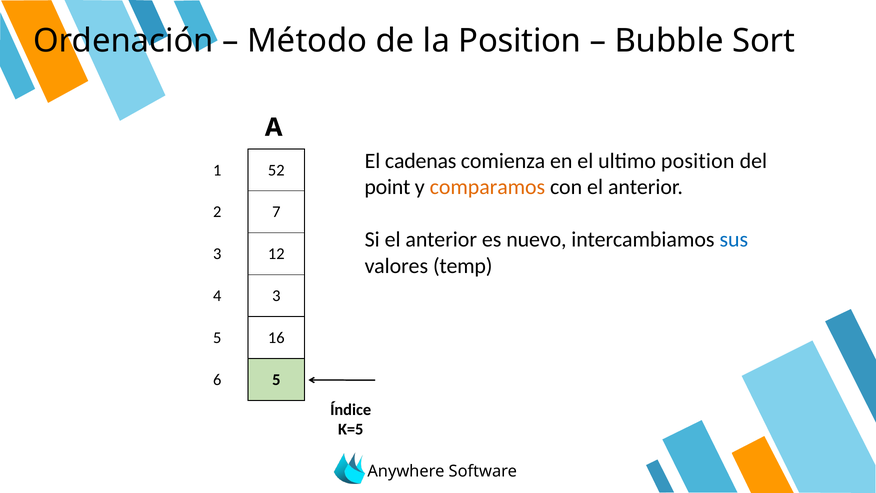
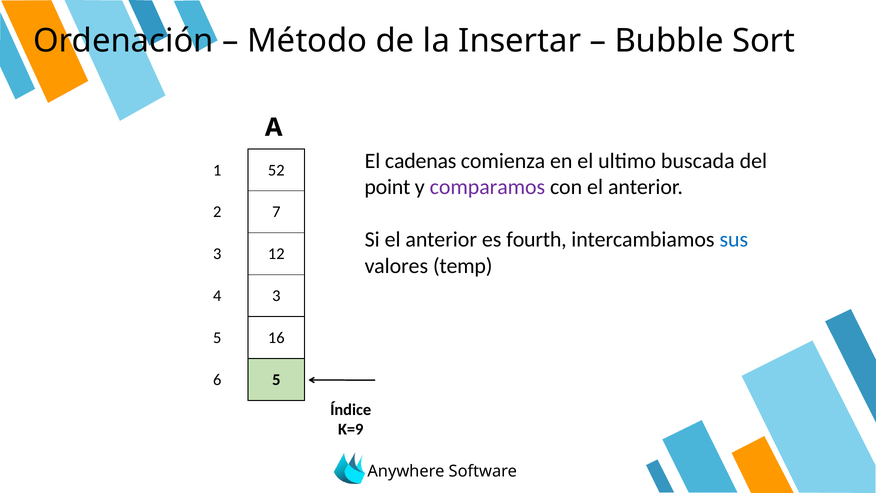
la Position: Position -> Insertar (520, 41)
ultimo position: position -> buscada (698, 161)
comparamos colour: orange -> purple (487, 187)
nuevo: nuevo -> fourth (536, 240)
Κ=5: Κ=5 -> Κ=9 (351, 429)
